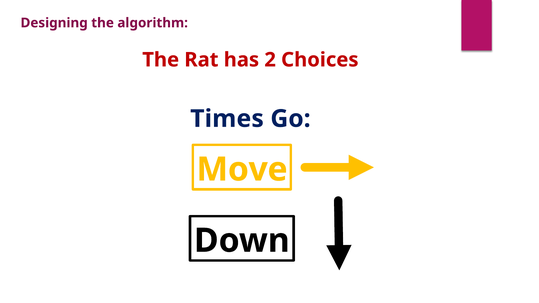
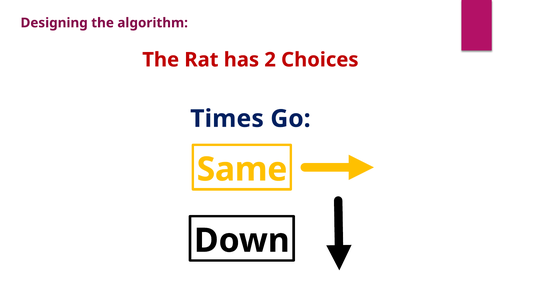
Move: Move -> Same (242, 170)
